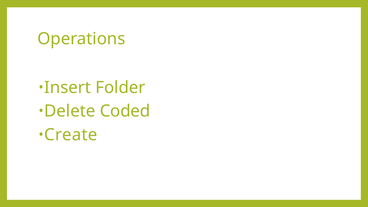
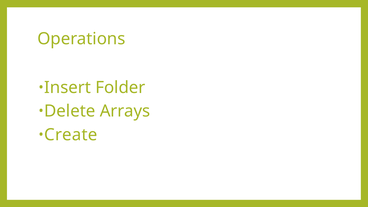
Coded: Coded -> Arrays (125, 111)
